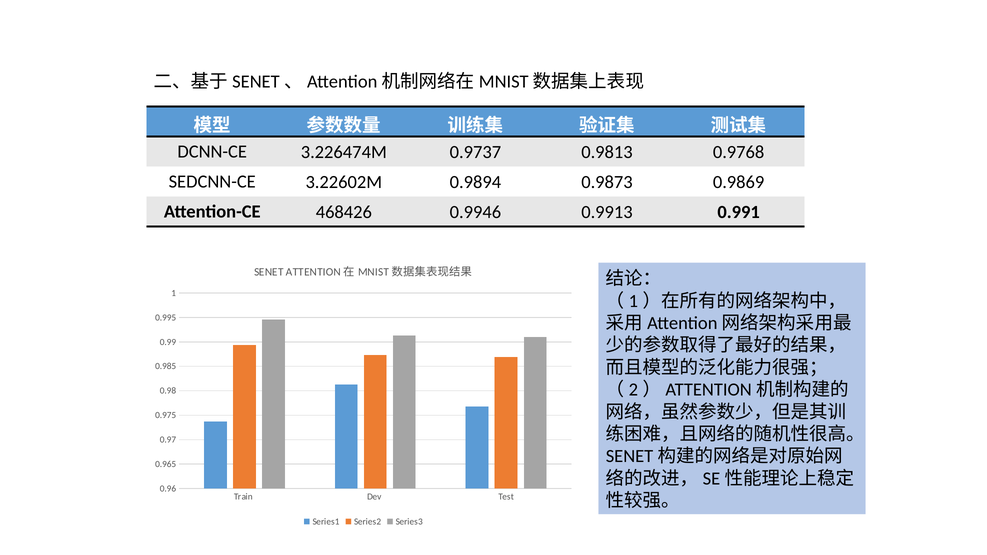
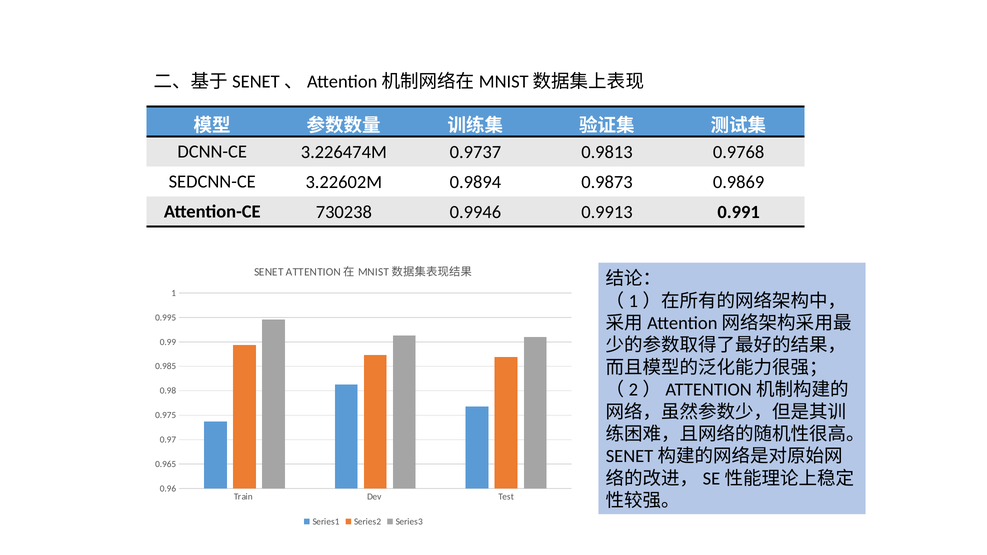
468426: 468426 -> 730238 (344, 212)
